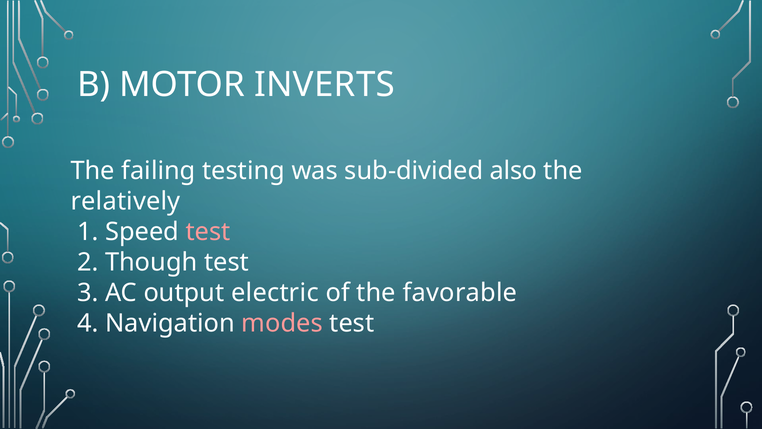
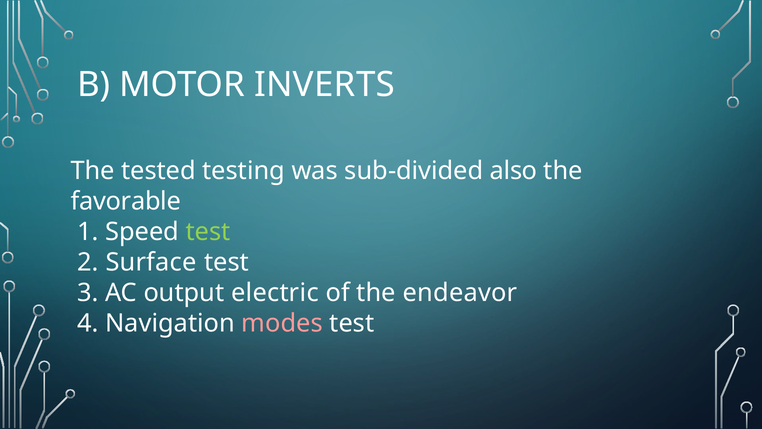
failing: failing -> tested (159, 170)
relatively: relatively -> favorable (126, 201)
test colour: pink -> light green (208, 231)
Though: Though -> Surface (151, 262)
favorable: favorable -> endeavor (460, 292)
